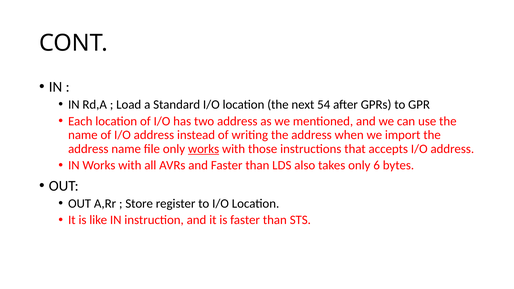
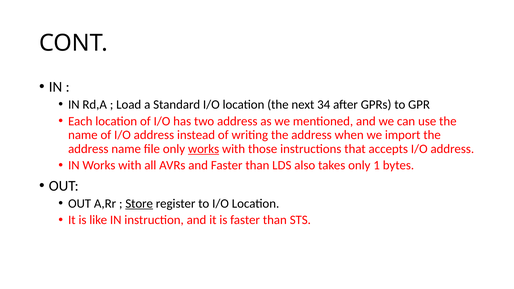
54: 54 -> 34 (324, 105)
6: 6 -> 1 (377, 165)
Store underline: none -> present (139, 204)
